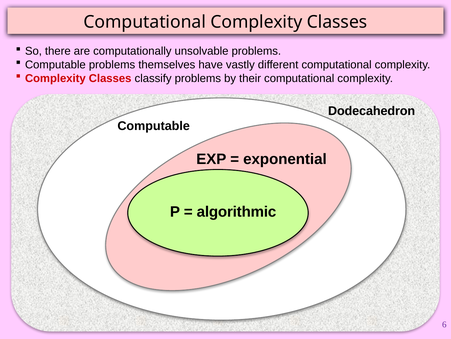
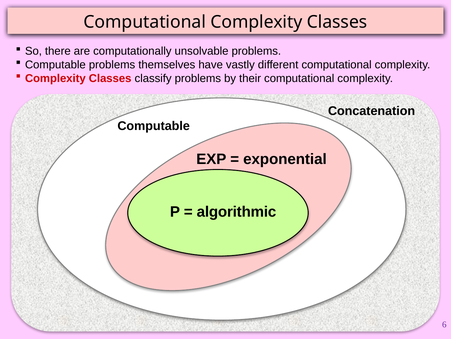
Dodecahedron: Dodecahedron -> Concatenation (372, 111)
